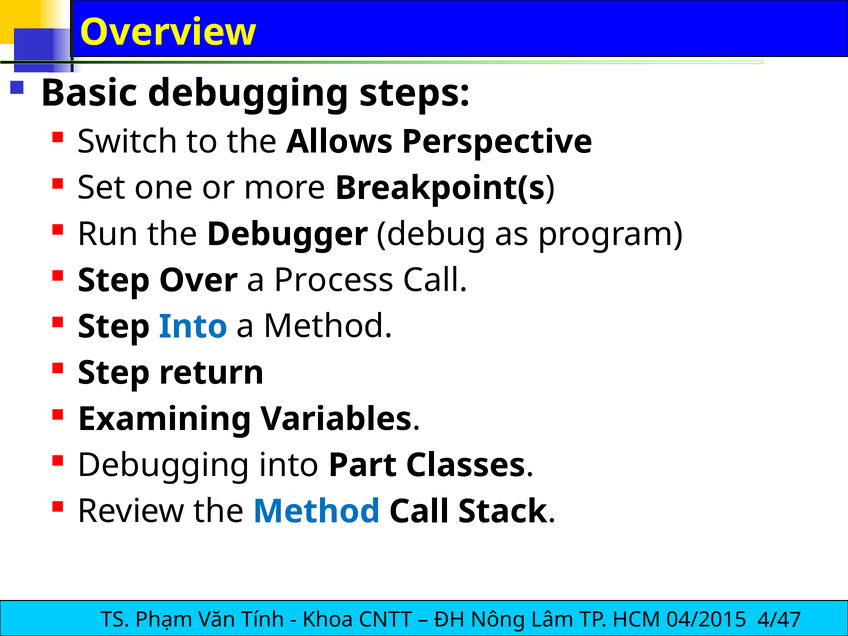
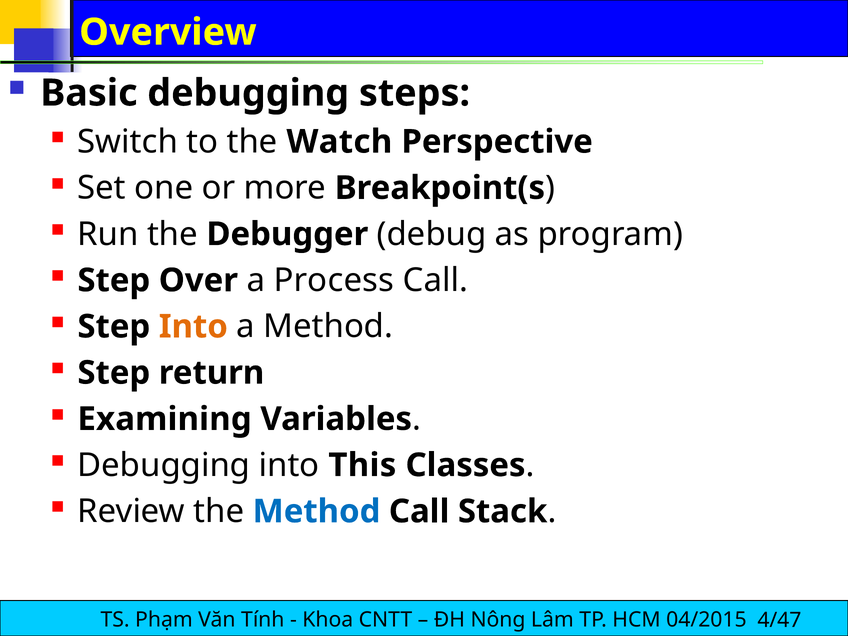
Allows: Allows -> Watch (339, 142)
Into colour: blue -> orange (193, 327)
Part: Part -> This (362, 465)
